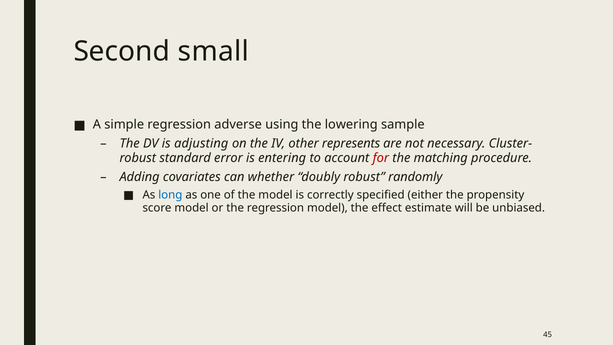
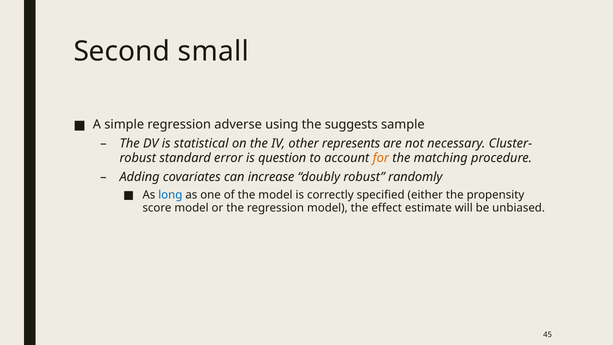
lowering: lowering -> suggests (351, 125)
adjusting: adjusting -> statistical (201, 143)
entering: entering -> question (282, 158)
for colour: red -> orange (381, 158)
whether: whether -> increase (271, 177)
